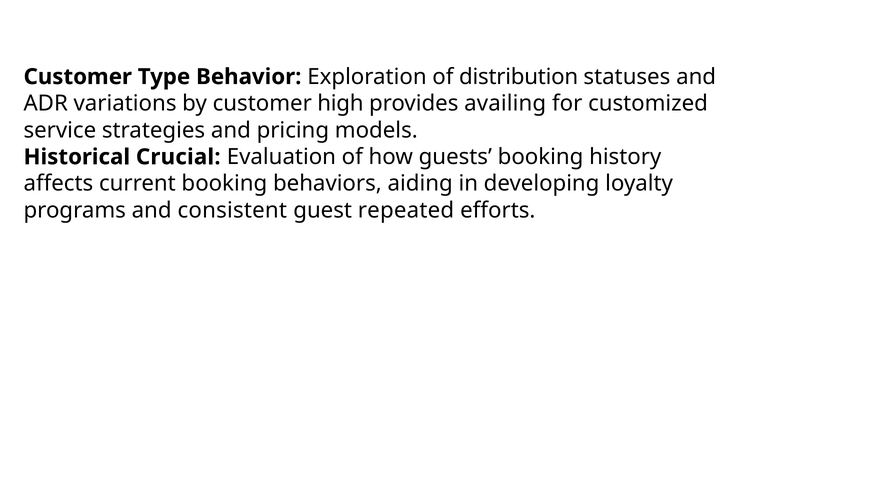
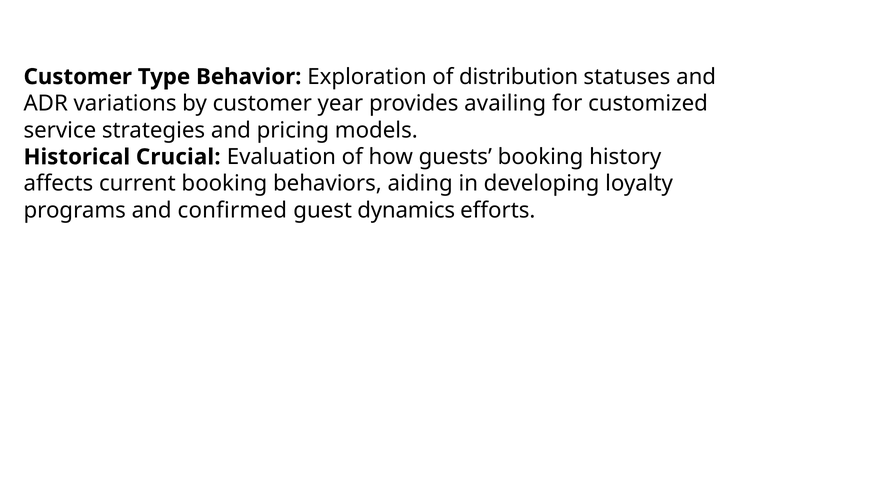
high: high -> year (340, 104)
consistent: consistent -> confirmed (232, 210)
repeated: repeated -> dynamics (406, 210)
